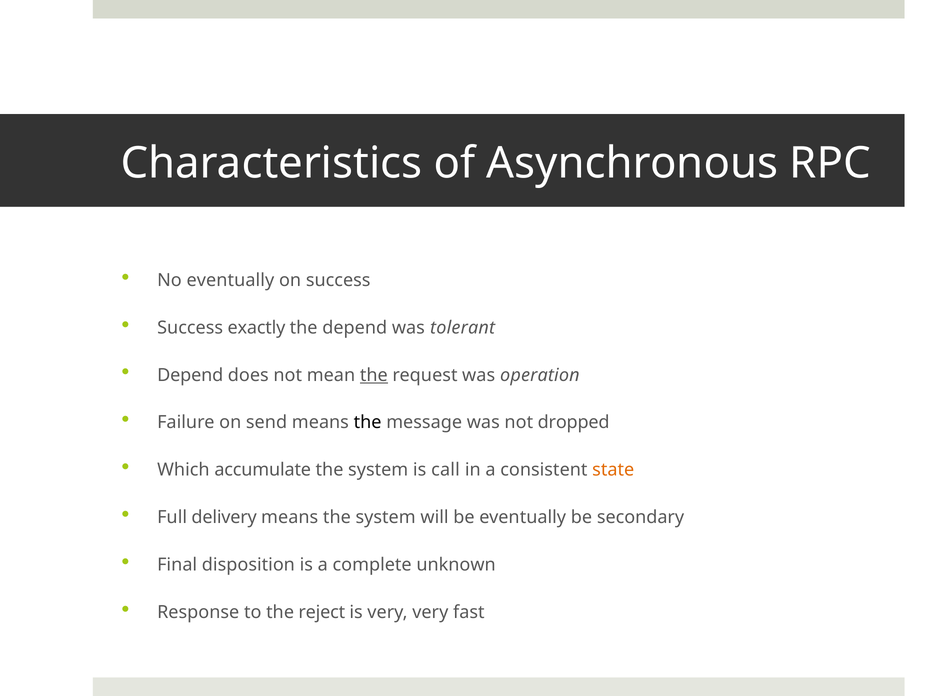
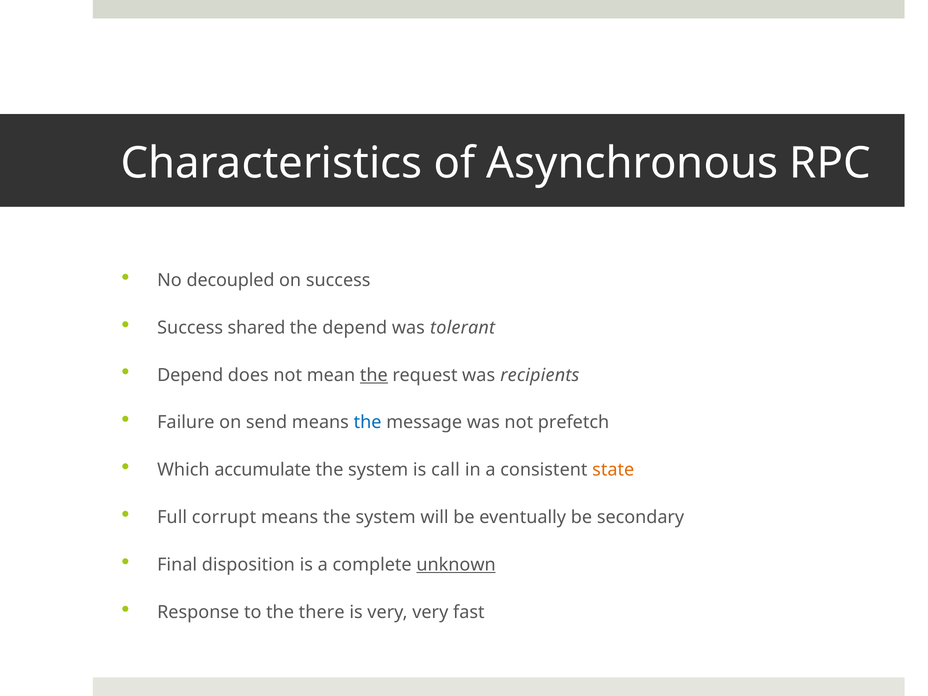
No eventually: eventually -> decoupled (231, 280)
exactly: exactly -> shared (256, 328)
operation: operation -> recipients (540, 375)
the colour: black -> blue (368, 423)
dropped: dropped -> prefetch (574, 423)
delivery: delivery -> corrupt (224, 517)
unknown underline: none -> present (456, 565)
reject: reject -> there (322, 612)
